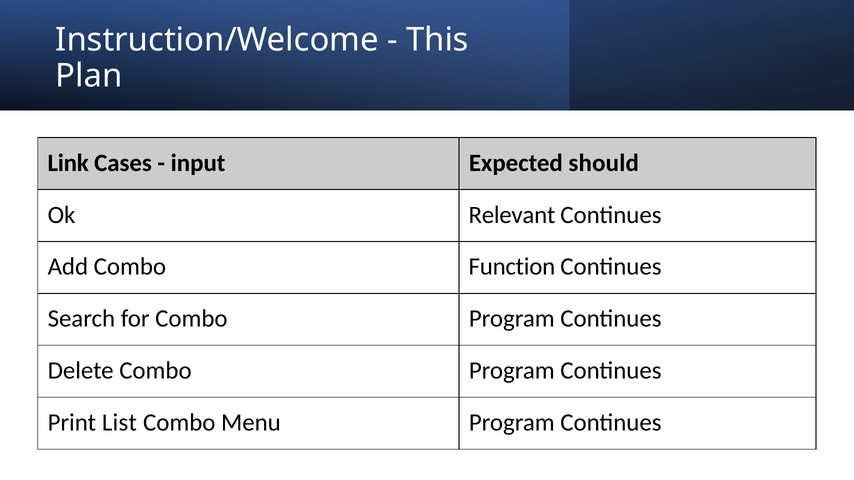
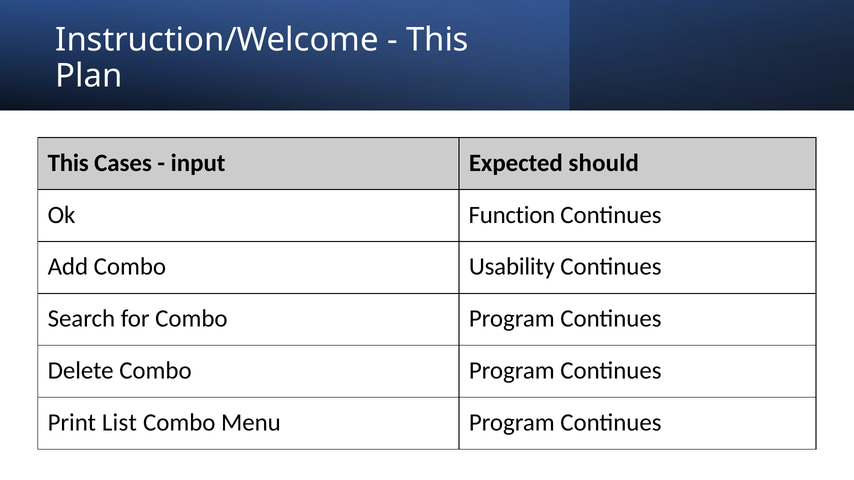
Link: Link -> This (68, 163)
Relevant: Relevant -> Function (512, 215)
Function: Function -> Usability (512, 267)
